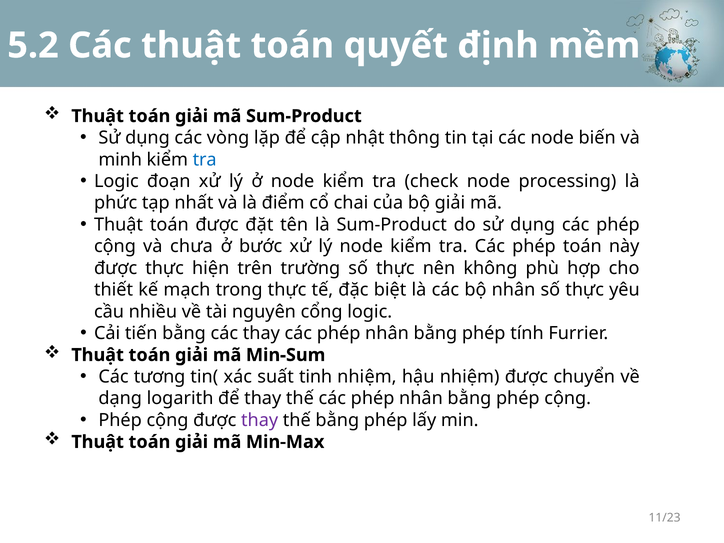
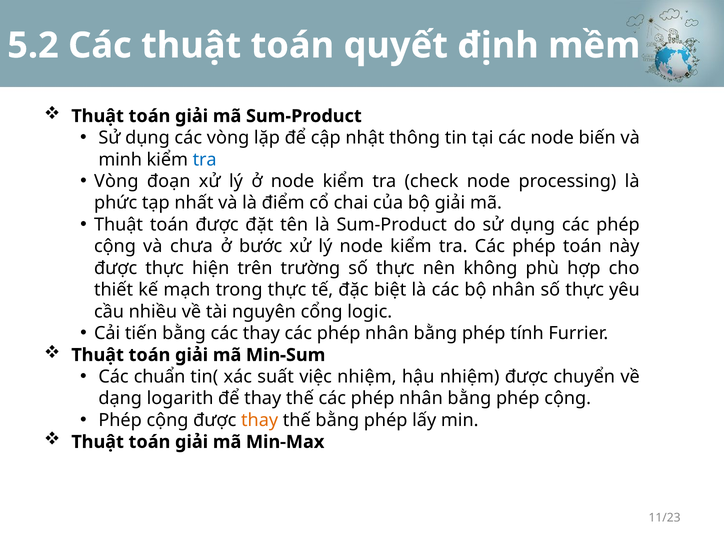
Logic: Logic -> Vòng (116, 181)
tương: tương -> chuẩn (160, 377)
tinh: tinh -> việc (316, 377)
thay colour: purple -> orange (260, 420)
